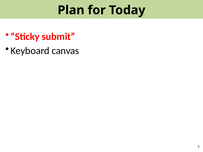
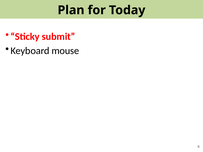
canvas: canvas -> mouse (65, 51)
